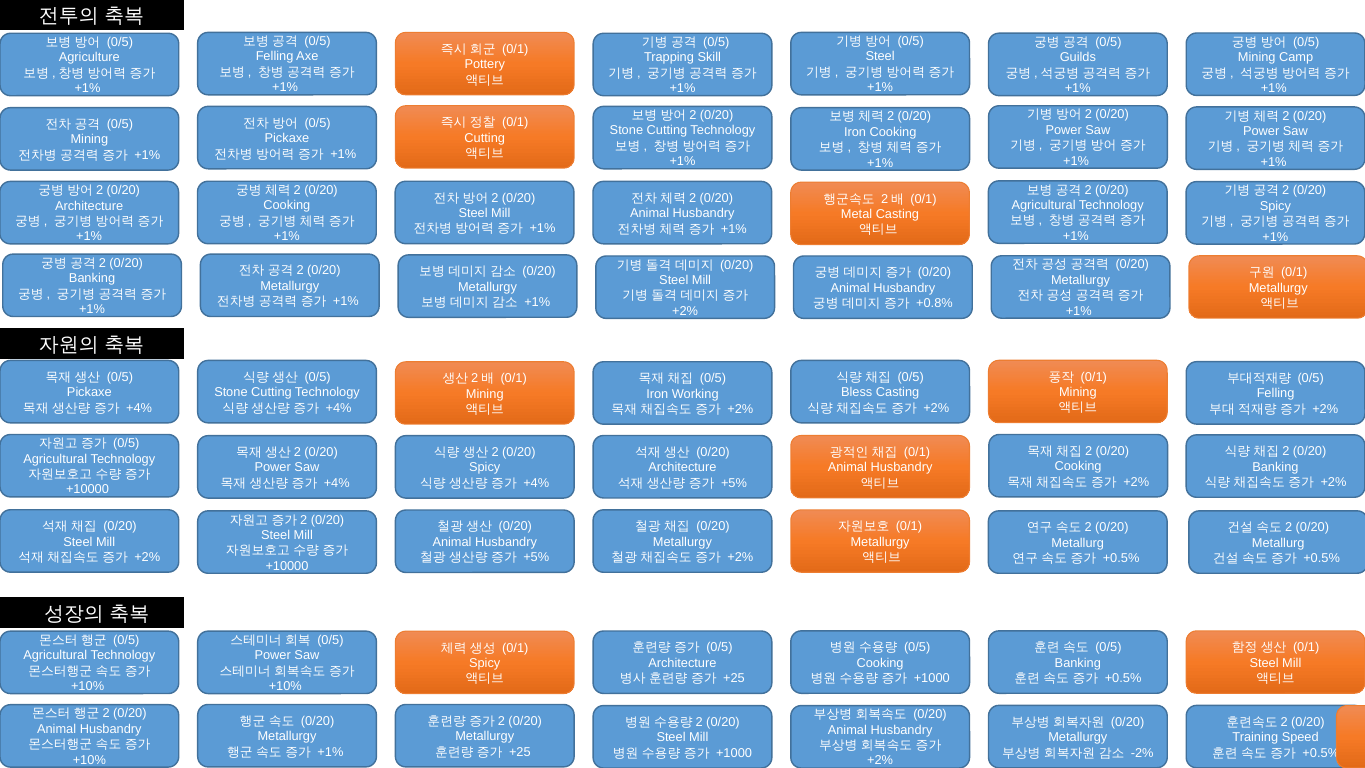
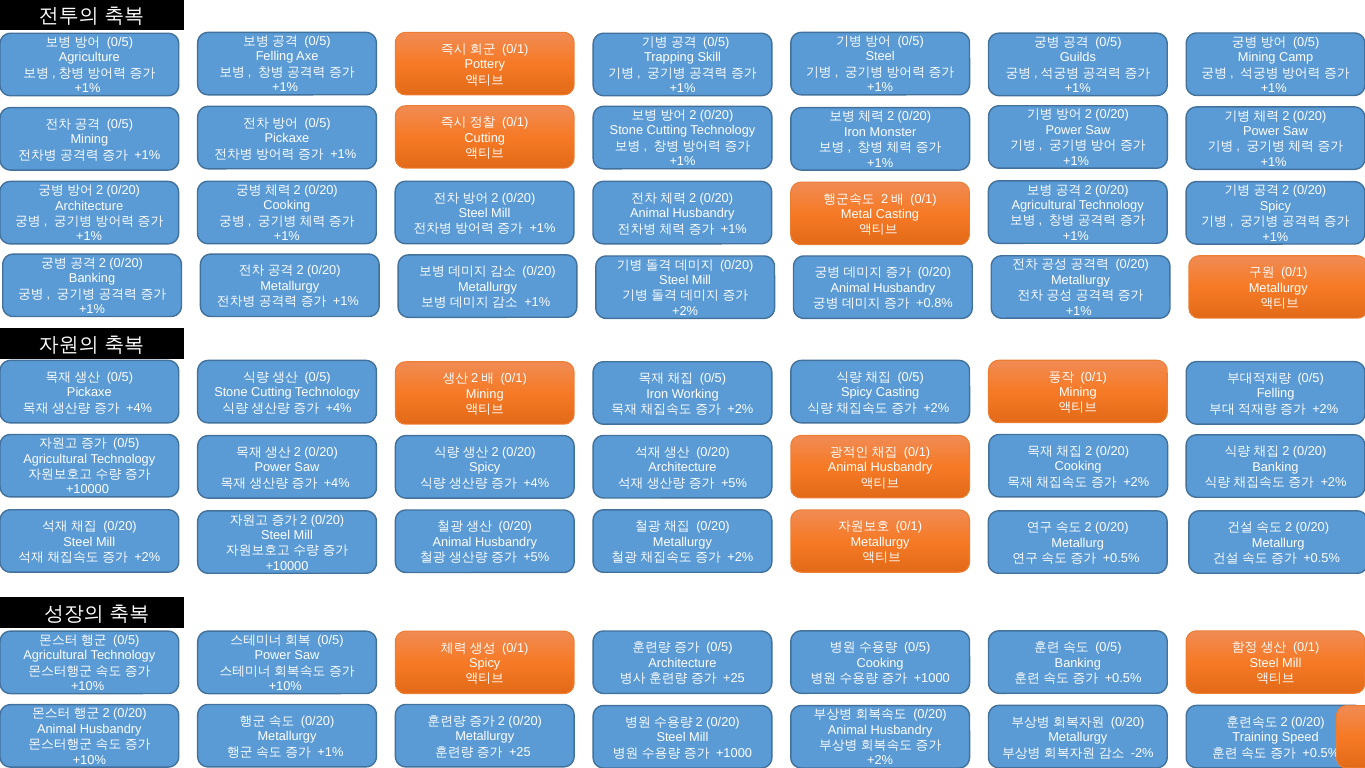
Iron Cooking: Cooking -> Monster (893, 132)
Bless: Bless -> Spicy (857, 392)
